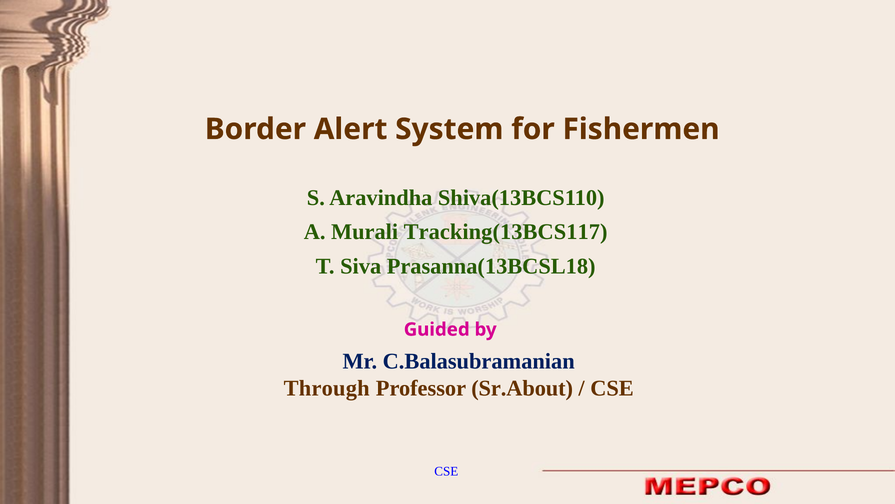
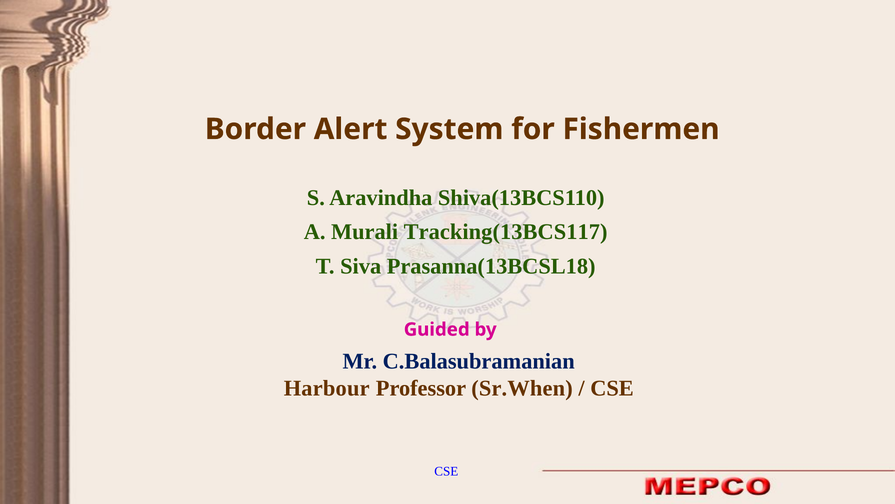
Through: Through -> Harbour (327, 388)
Sr.About: Sr.About -> Sr.When (522, 388)
